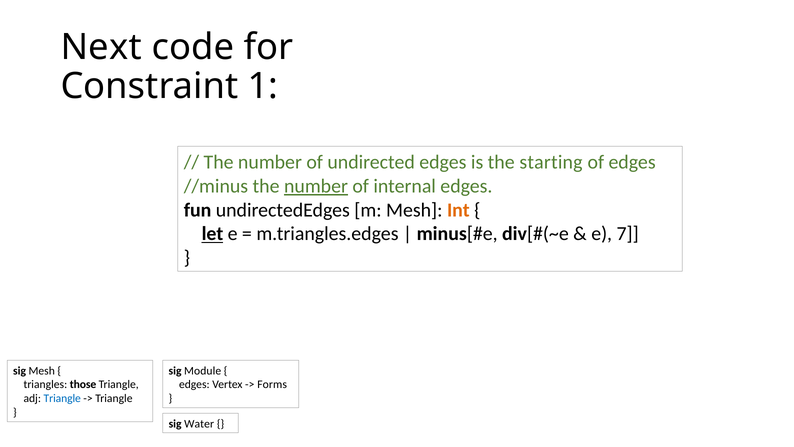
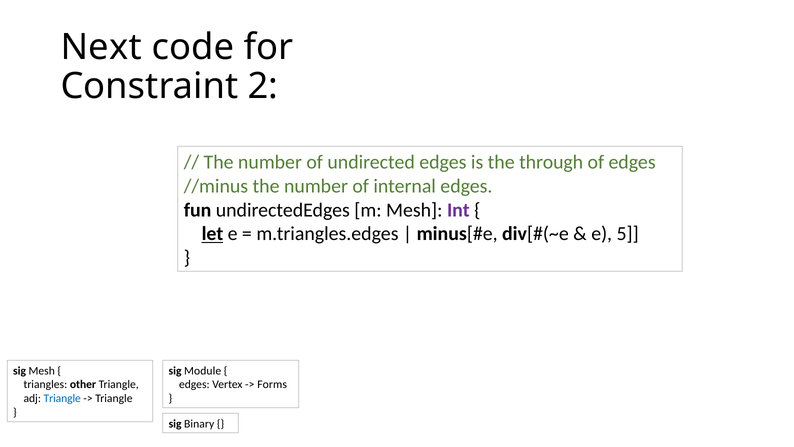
1: 1 -> 2 (263, 86)
starting: starting -> through (551, 162)
number underline: present -> none (316, 186)
Int colour: orange -> purple (458, 210)
7: 7 -> 5 (628, 234)
those: those -> other (83, 384)
Water: Water -> Binary (199, 424)
